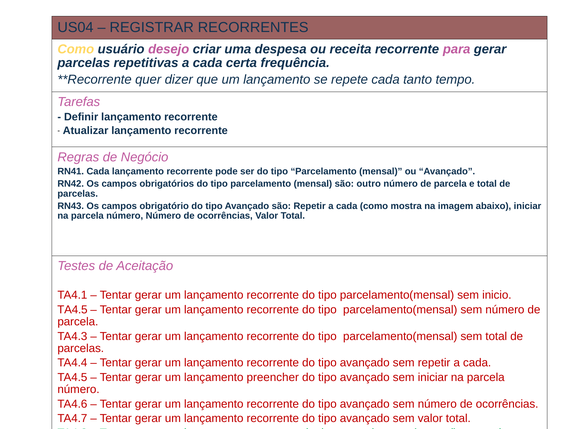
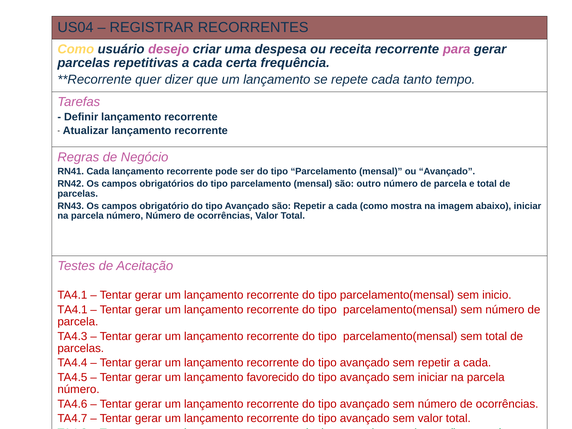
TA4.5: TA4.5 -> TA4.1 (72, 310)
preencher: preencher -> favorecido (273, 377)
